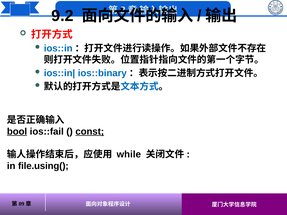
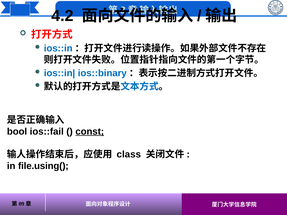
9.2: 9.2 -> 4.2 (62, 16)
bool underline: present -> none (17, 132)
while: while -> class (129, 155)
